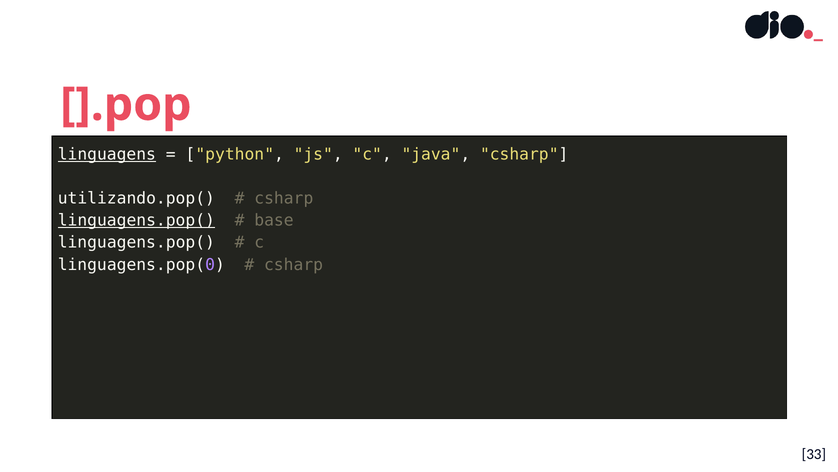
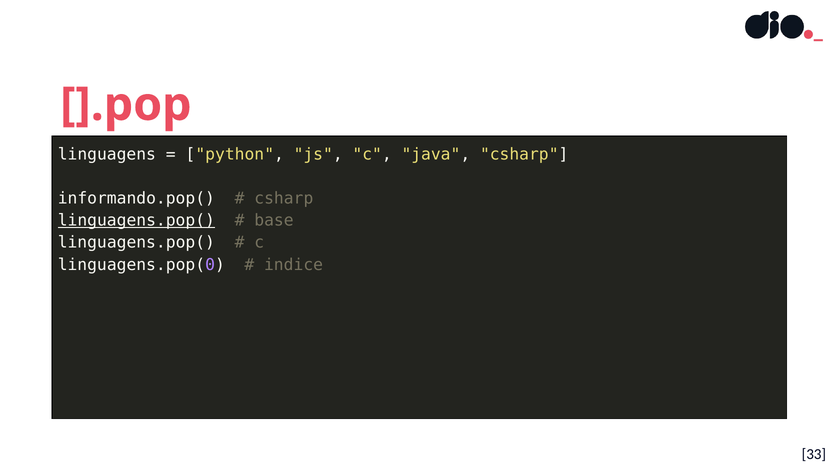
linguagens underline: present -> none (107, 154)
utilizando.pop(: utilizando.pop( -> informando.pop( (136, 198)
csharp: csharp -> indice (294, 264)
